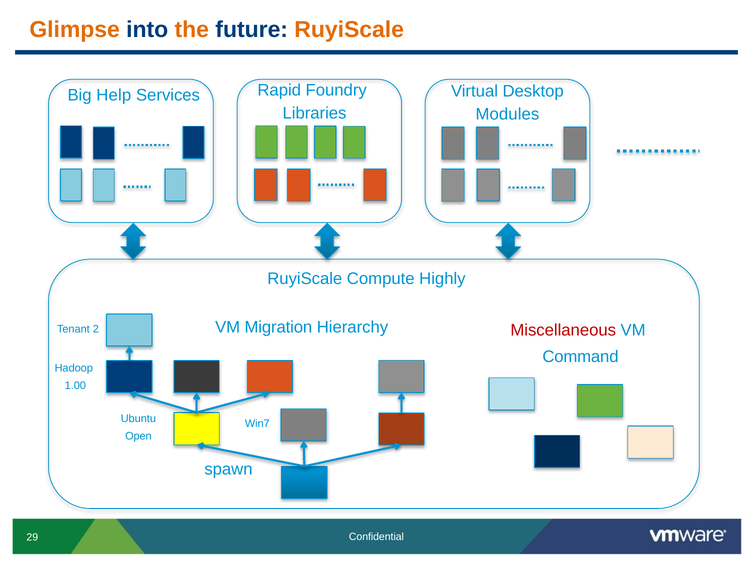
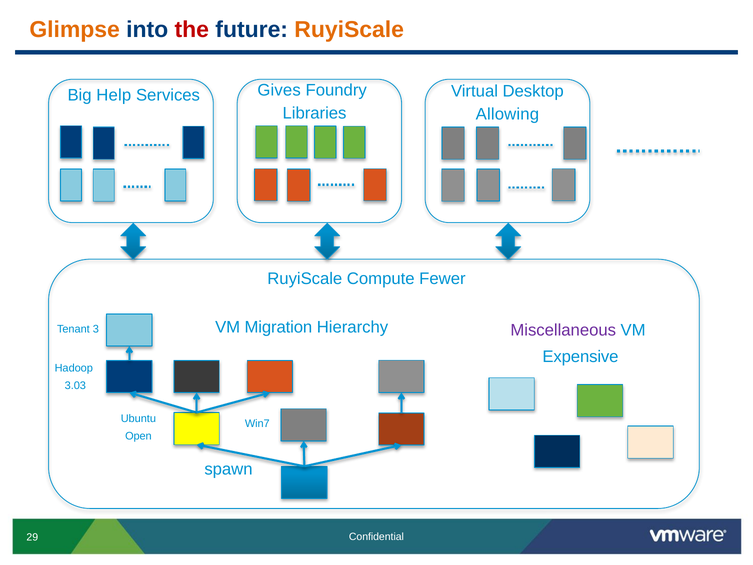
the colour: orange -> red (192, 29)
Rapid: Rapid -> Gives (279, 90)
Modules: Modules -> Allowing (507, 114)
Highly: Highly -> Fewer (442, 279)
Miscellaneous colour: red -> purple (563, 330)
2: 2 -> 3 (96, 329)
Command: Command -> Expensive (580, 357)
1.00: 1.00 -> 3.03 (75, 386)
